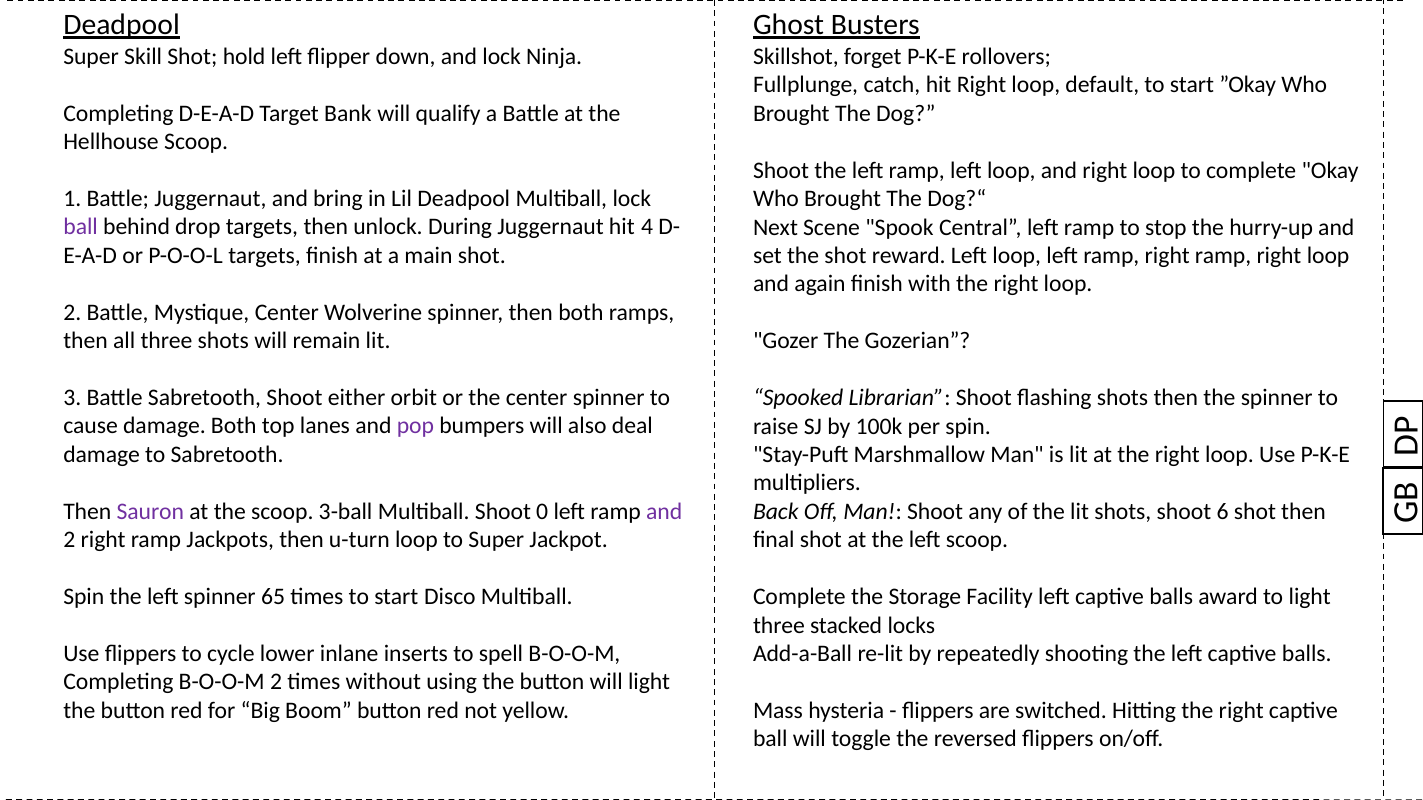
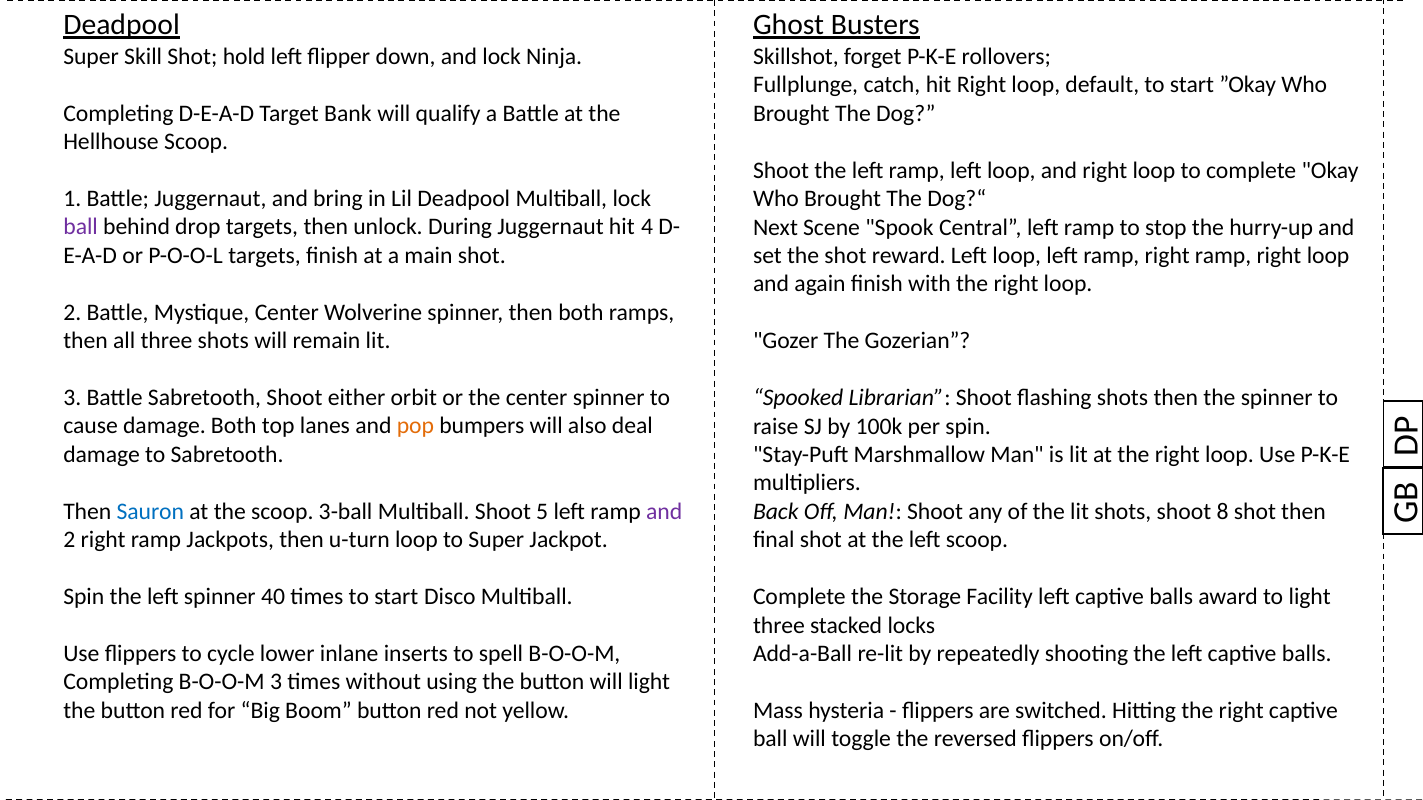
pop colour: purple -> orange (415, 426)
Sauron colour: purple -> blue (150, 512)
0: 0 -> 5 (542, 512)
6: 6 -> 8 (1223, 512)
65: 65 -> 40 (273, 597)
B-O-O-M 2: 2 -> 3 (276, 682)
